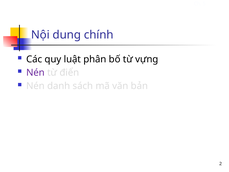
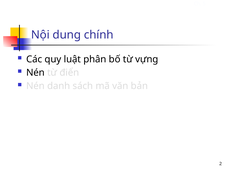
Nén colour: purple -> black (35, 73)
